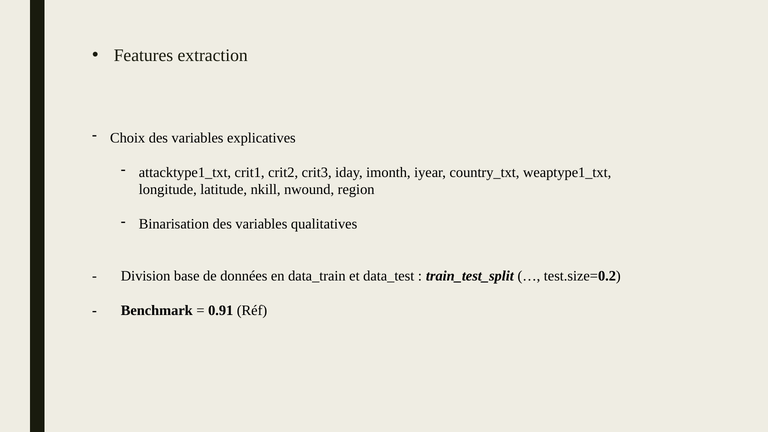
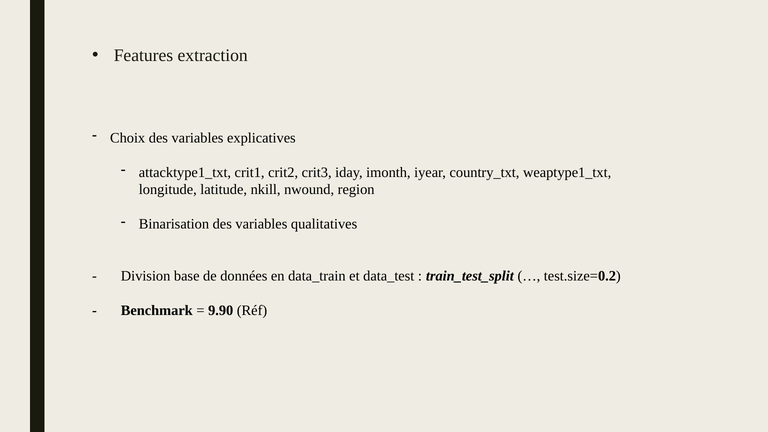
0.91: 0.91 -> 9.90 (221, 311)
